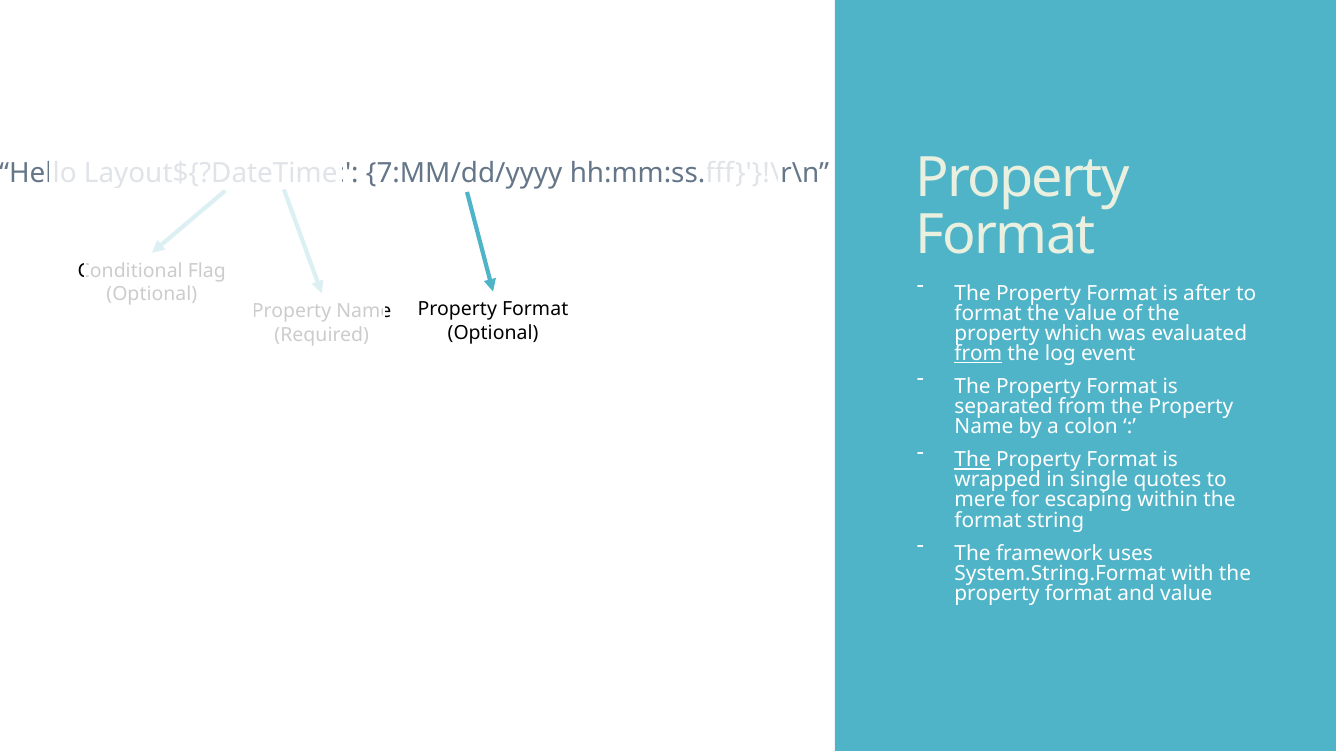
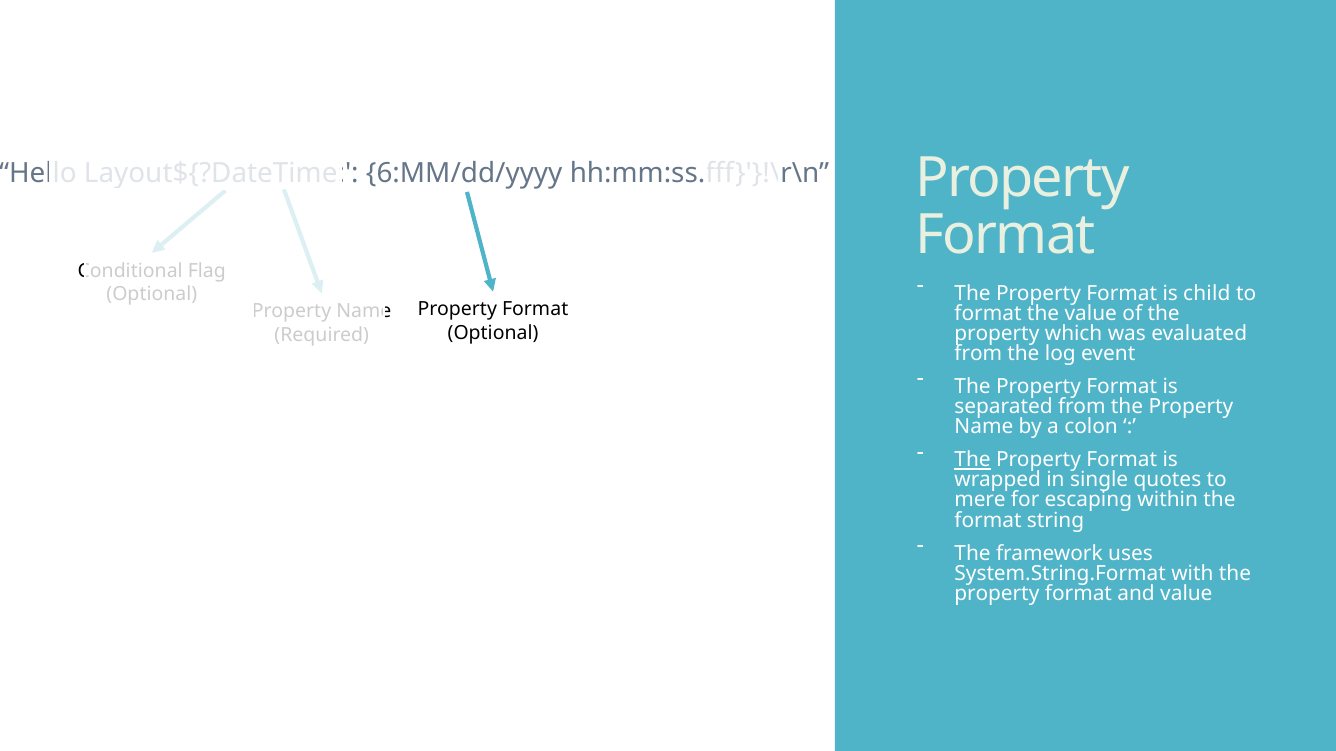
7:MM/dd/yyyy: 7:MM/dd/yyyy -> 6:MM/dd/yyyy (464, 174)
after: after -> child (1207, 293)
from underline: present -> none (978, 354)
